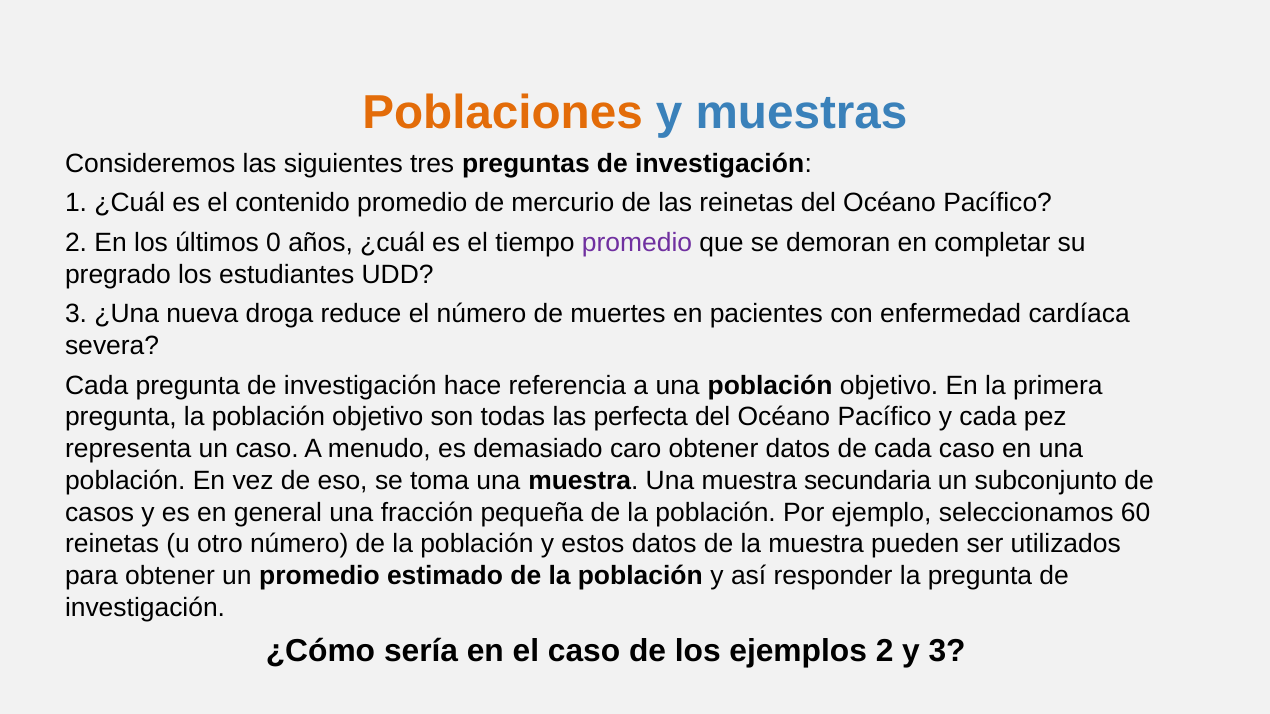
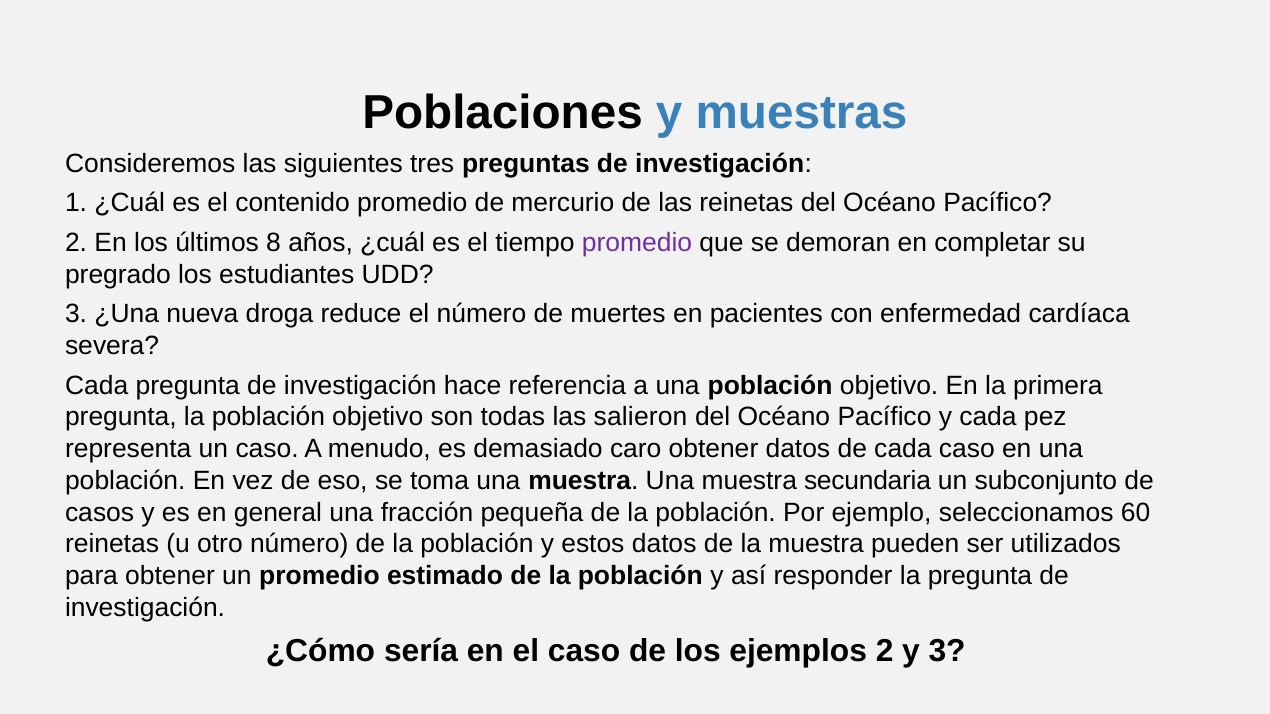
Poblaciones colour: orange -> black (503, 113)
0: 0 -> 8 (274, 243)
perfecta: perfecta -> salieron (641, 417)
